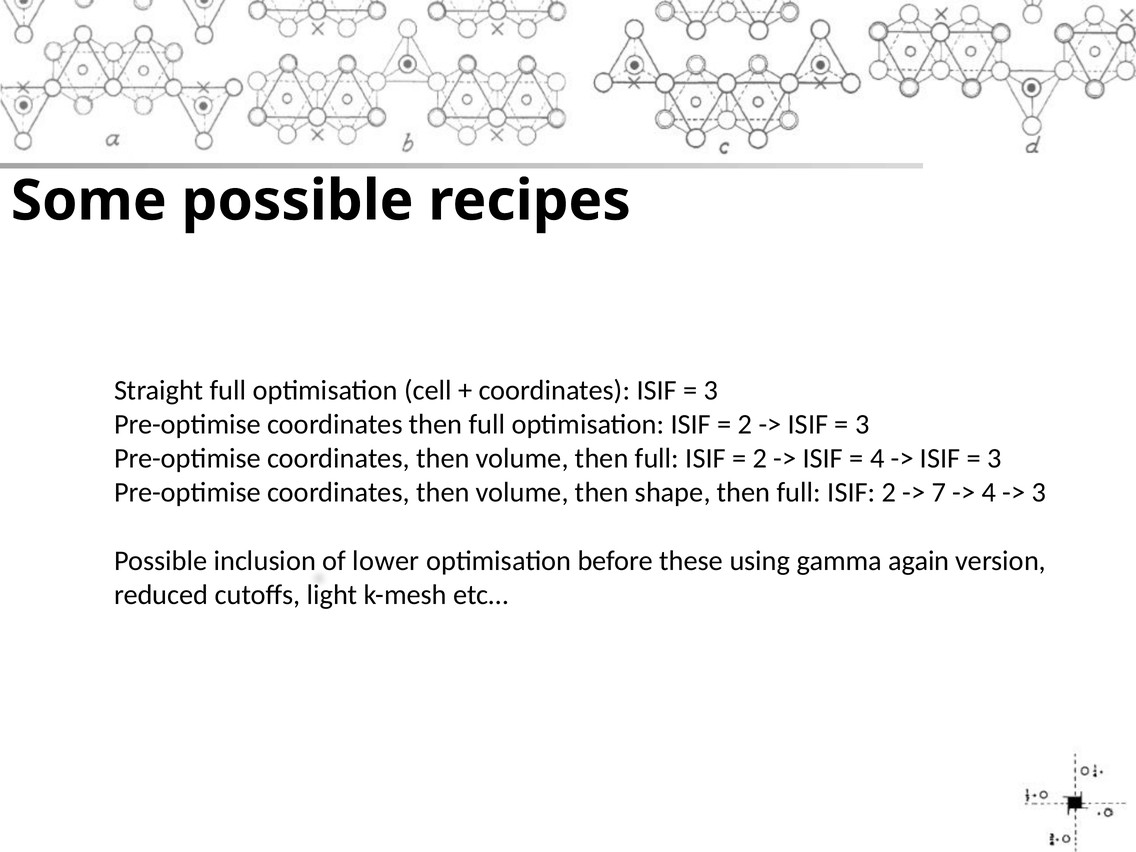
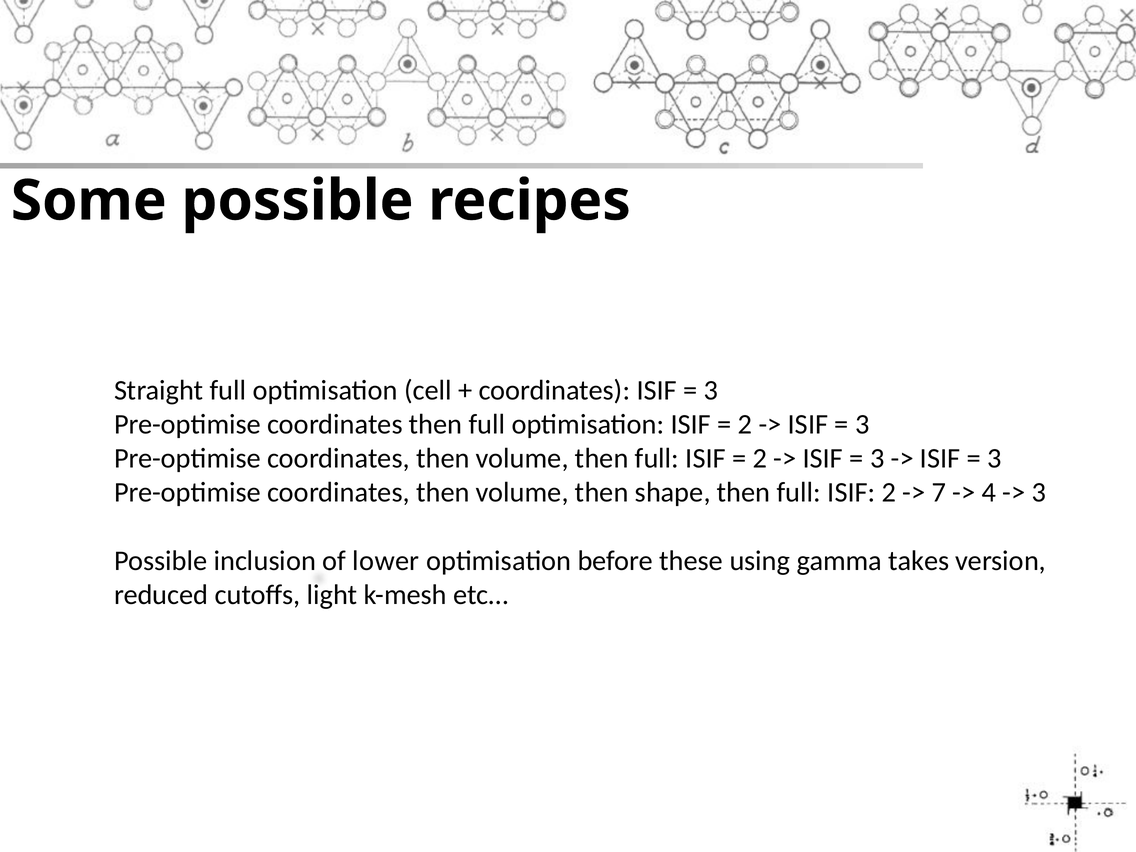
4: 4 -> 3 (877, 459)
again: again -> takes (919, 561)
